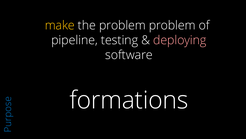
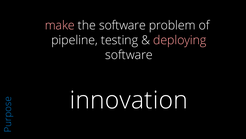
make colour: yellow -> pink (60, 25)
the problem: problem -> software (122, 25)
formations: formations -> innovation (129, 100)
